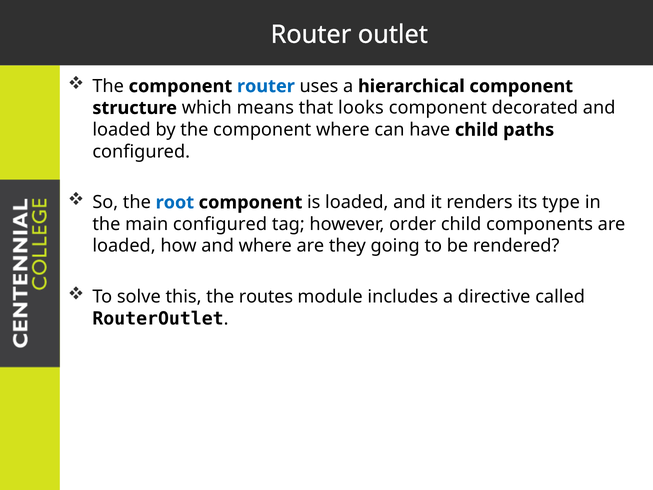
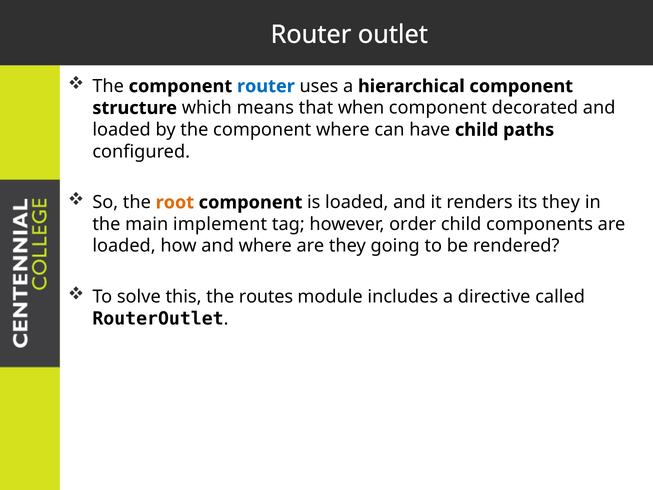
looks: looks -> when (361, 108)
root colour: blue -> orange (175, 202)
its type: type -> they (561, 202)
main configured: configured -> implement (220, 224)
